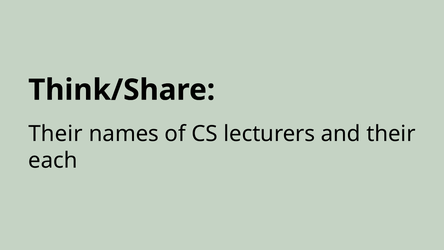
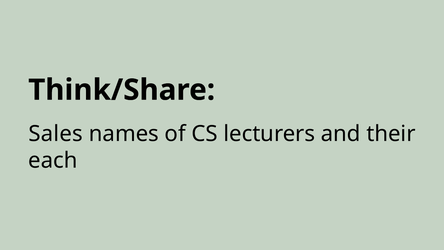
Their: Their -> Sales (56, 134)
